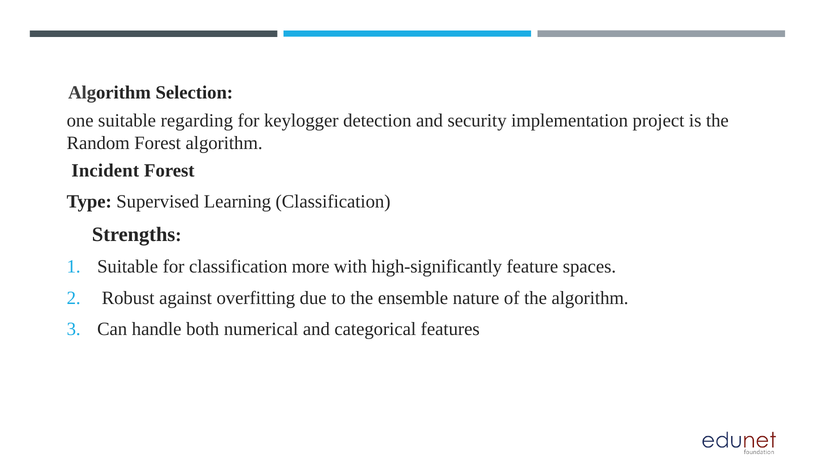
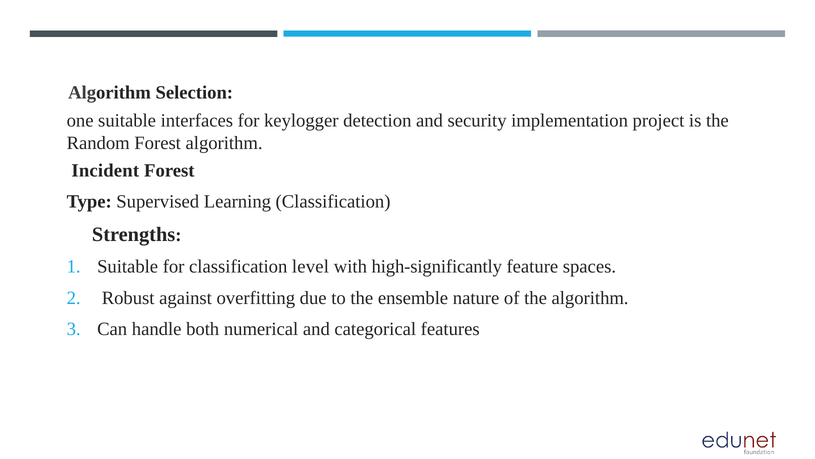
regarding: regarding -> interfaces (197, 120)
more: more -> level (310, 266)
